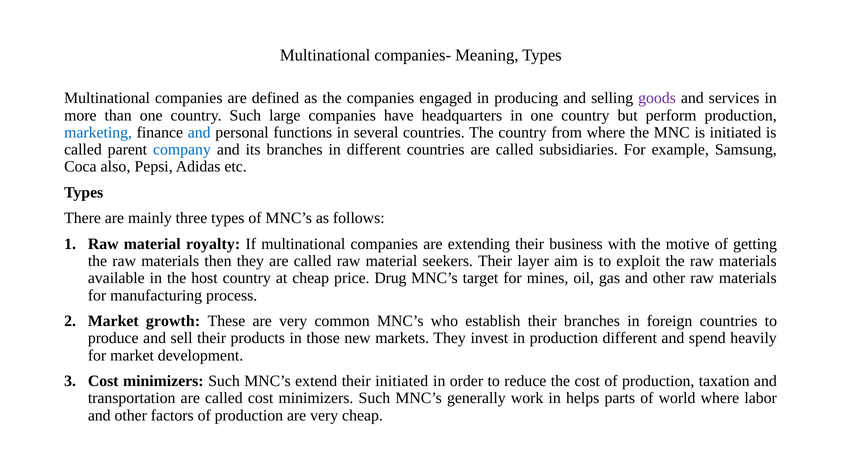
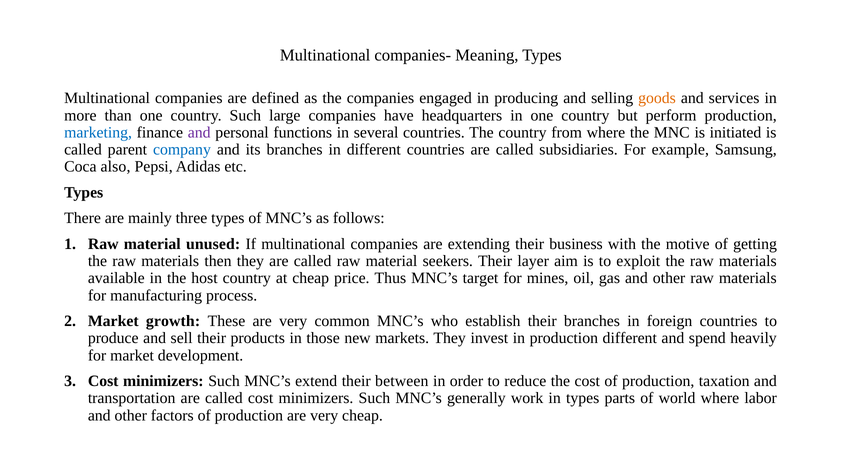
goods colour: purple -> orange (657, 98)
and colour: blue -> purple (199, 132)
royalty: royalty -> unused (213, 244)
Drug: Drug -> Thus (390, 278)
their initiated: initiated -> between (402, 381)
in helps: helps -> types (583, 398)
